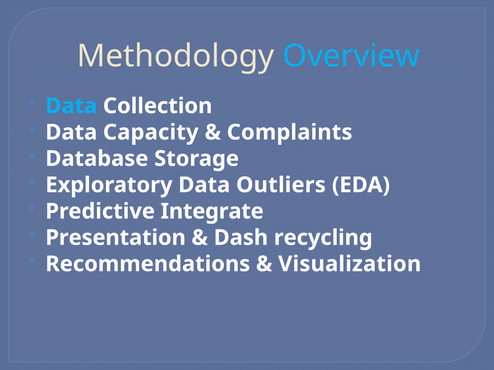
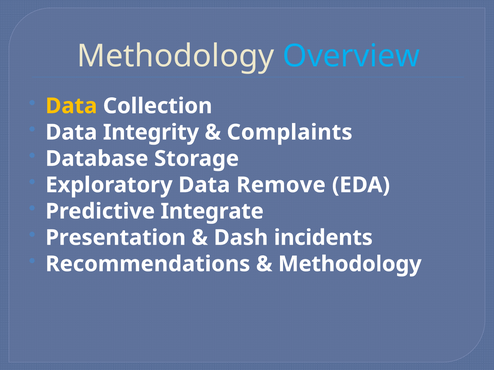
Data colour: light blue -> yellow (71, 106)
Capacity: Capacity -> Integrity (151, 132)
Outliers: Outliers -> Remove (281, 185)
recycling: recycling -> incidents (323, 238)
Visualization: Visualization -> Methodology (350, 264)
